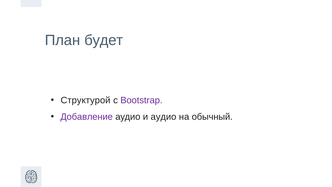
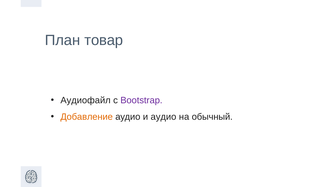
будет: будет -> товар (104, 40)
Структурой: Структурой -> Аудиофайл (86, 100)
Добавление colour: purple -> orange (87, 117)
